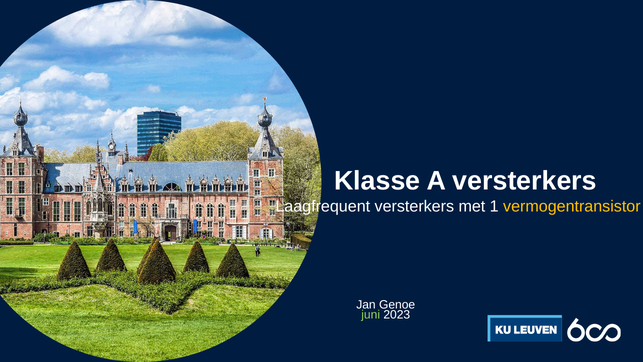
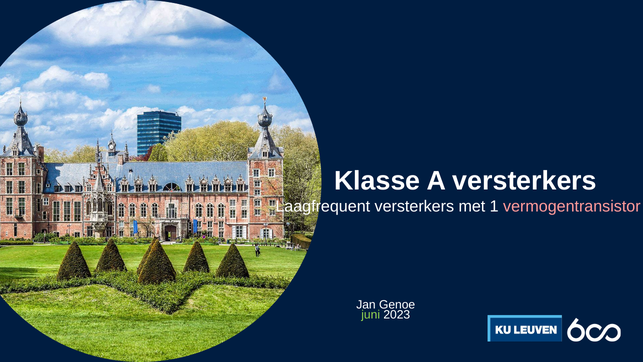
vermogentransistor colour: yellow -> pink (572, 206)
